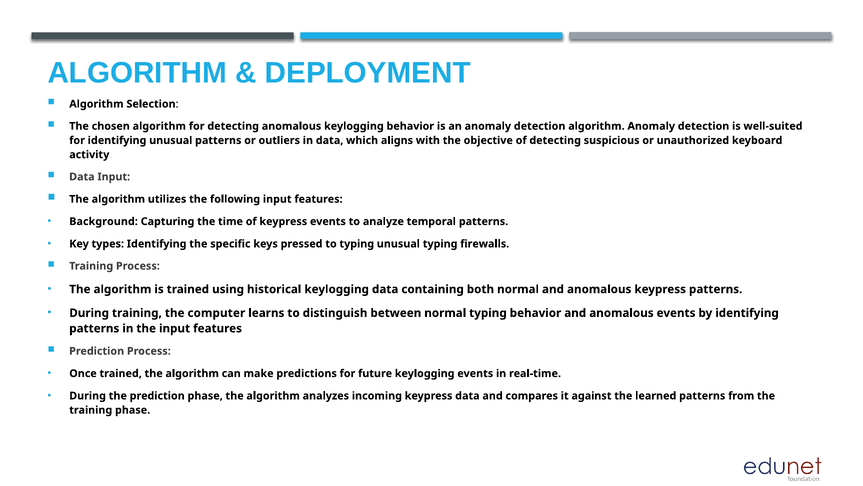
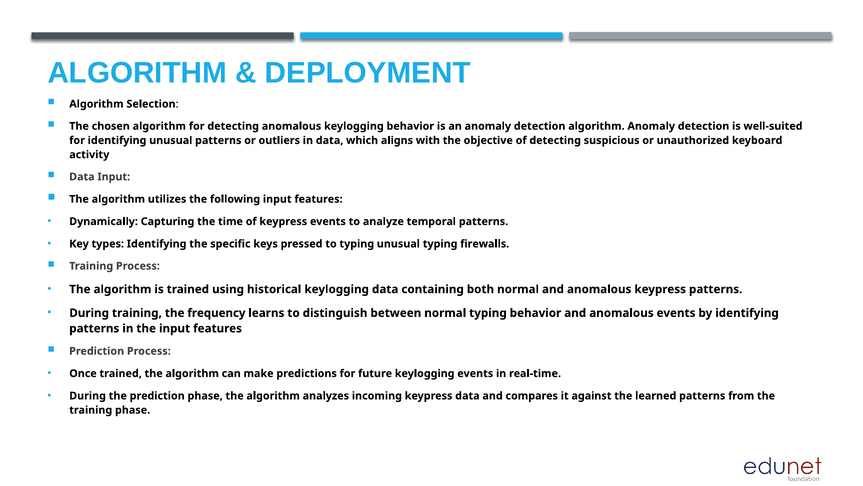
Background: Background -> Dynamically (104, 221)
computer: computer -> frequency (216, 313)
